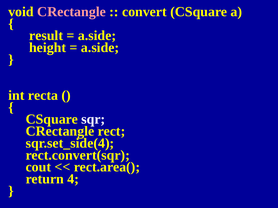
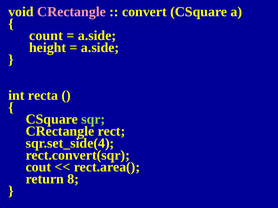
result: result -> count (46, 36)
sqr colour: white -> light green (93, 119)
4: 4 -> 8 (73, 179)
